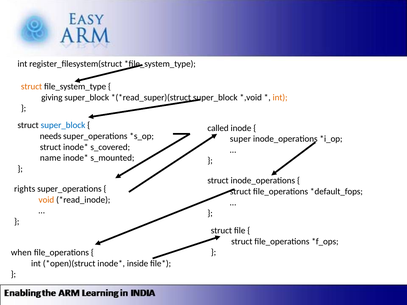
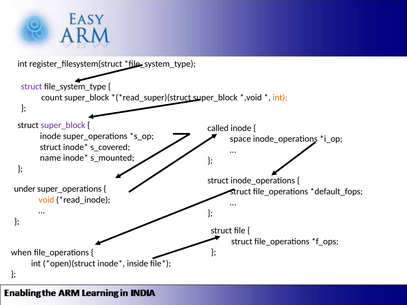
struct colour: orange -> purple (32, 87)
giving: giving -> count (52, 97)
super_block colour: blue -> purple (63, 125)
needs: needs -> inode (51, 136)
super: super -> space (240, 139)
rights: rights -> under (25, 189)
